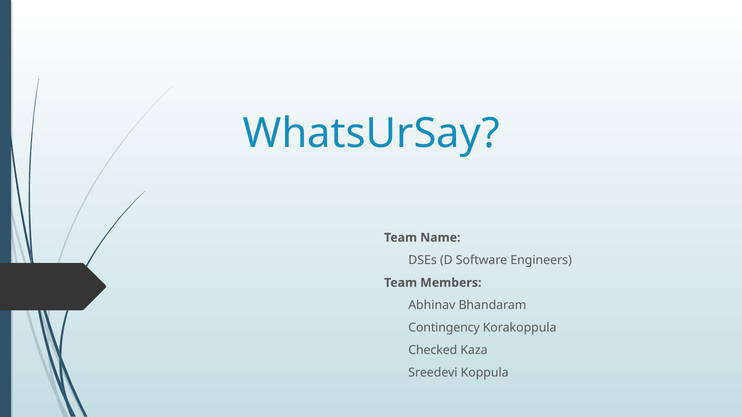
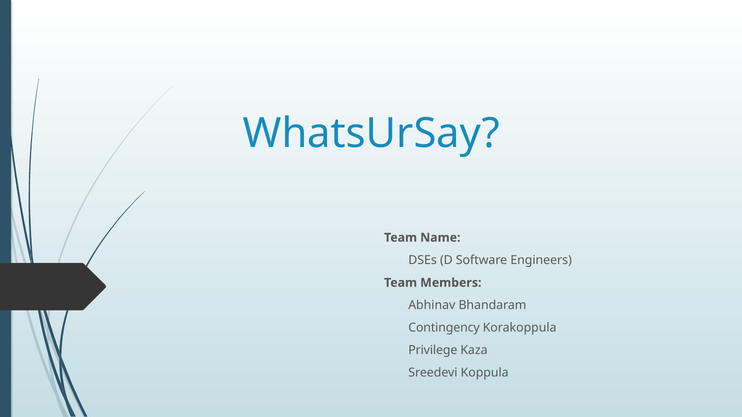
Checked: Checked -> Privilege (433, 351)
